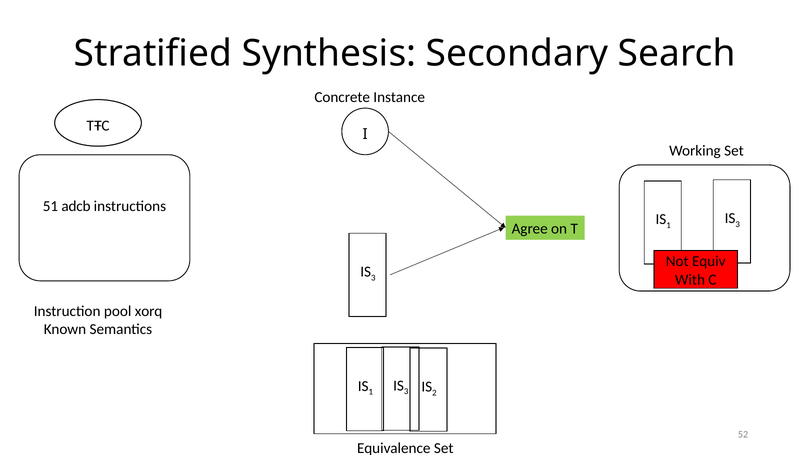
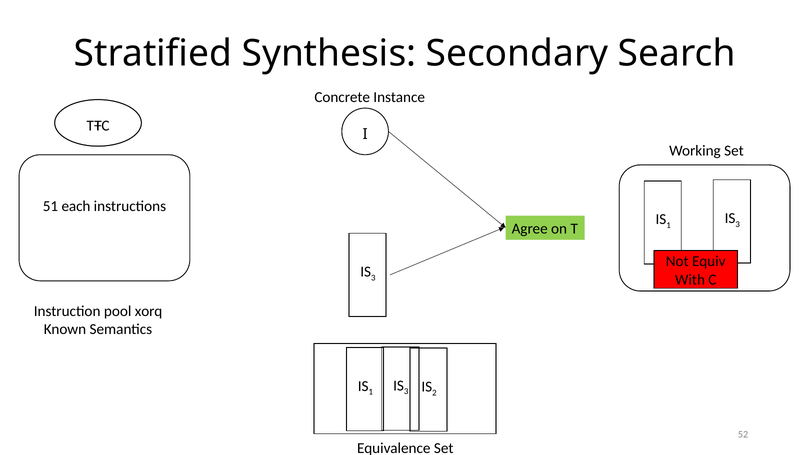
adcb: adcb -> each (76, 207)
